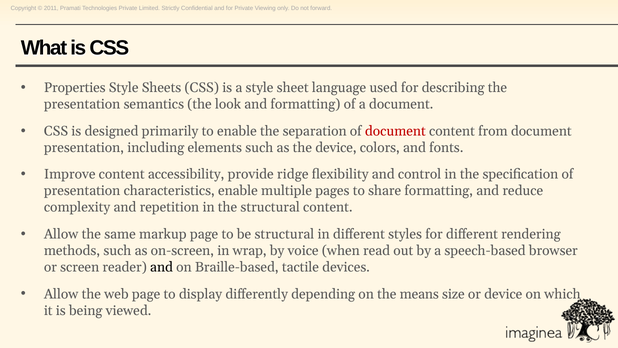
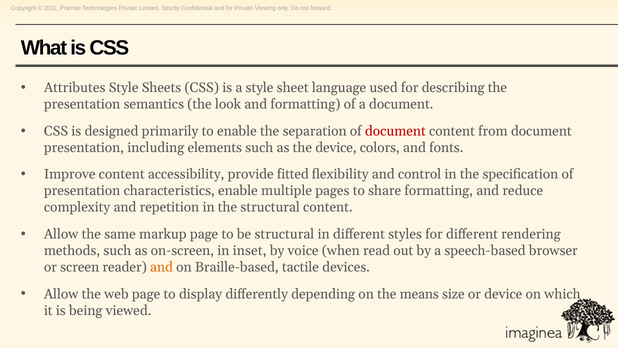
Properties: Properties -> Attributes (75, 88)
ridge: ridge -> fitted (293, 174)
wrap: wrap -> inset (250, 250)
and colour: black -> orange (162, 267)
